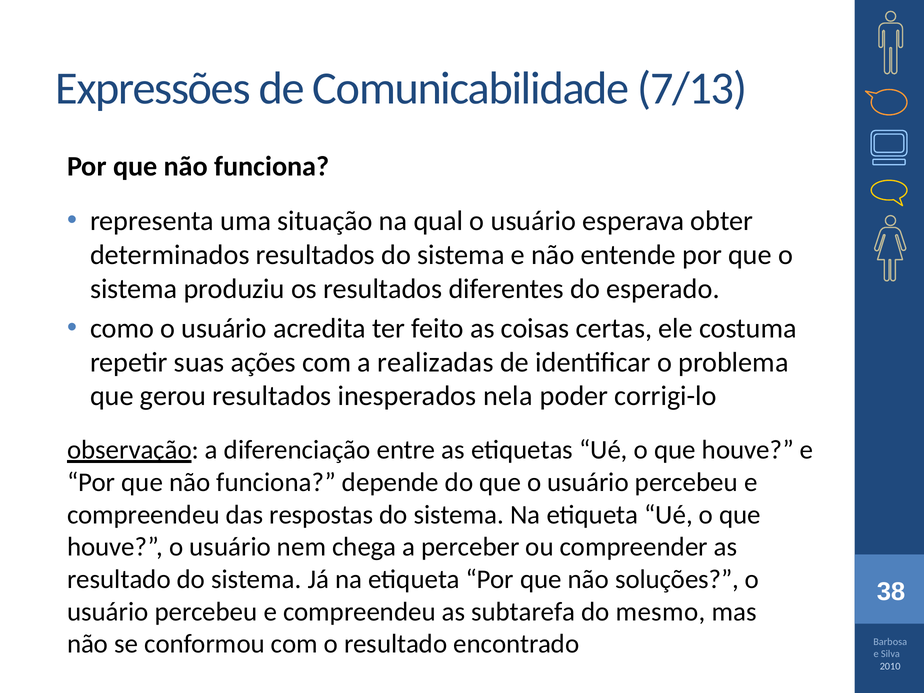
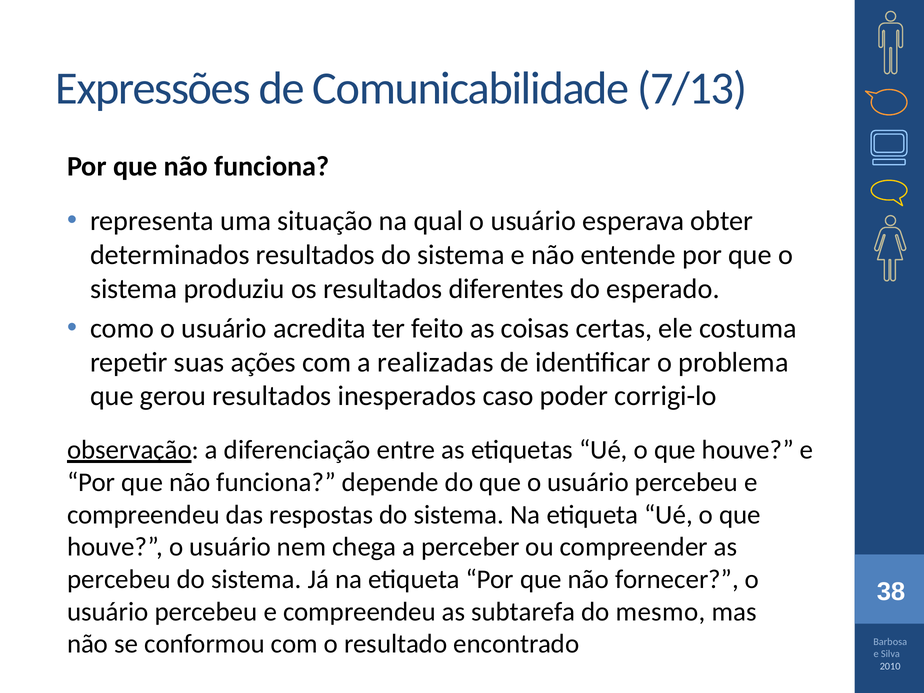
nela: nela -> caso (508, 396)
resultado: resultado -> percebeu (119, 579)
soluções: soluções -> fornecer (677, 579)
